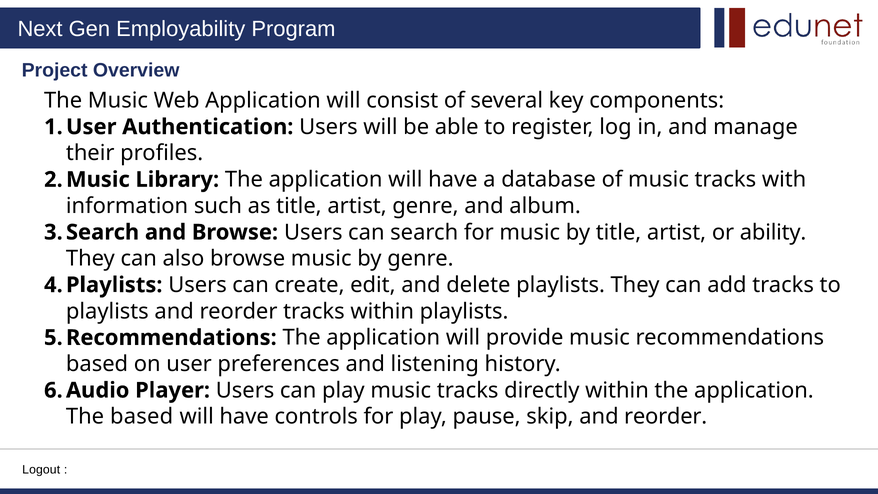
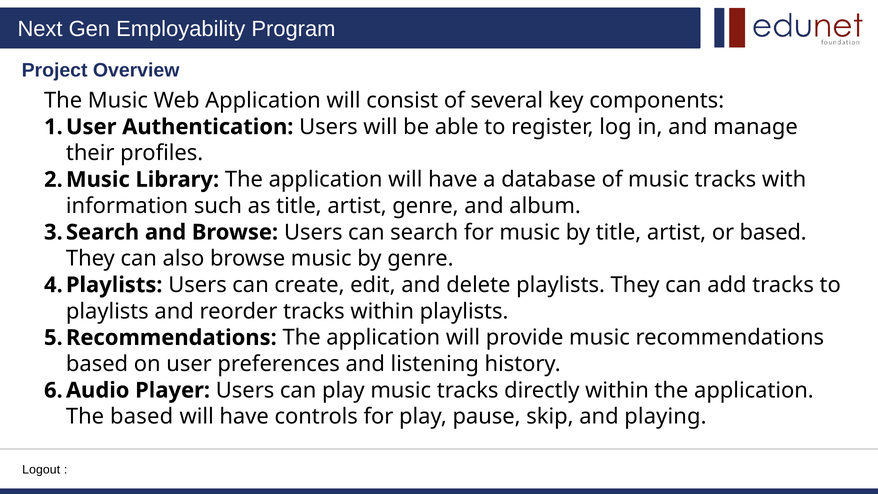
or ability: ability -> based (773, 232)
skip and reorder: reorder -> playing (665, 417)
